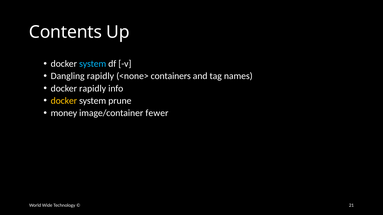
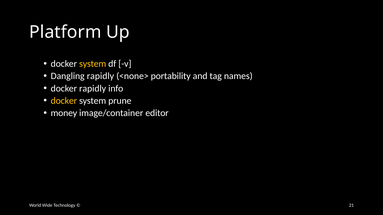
Contents: Contents -> Platform (65, 32)
system colour: light blue -> yellow (93, 64)
containers: containers -> portability (171, 76)
fewer: fewer -> editor (157, 113)
